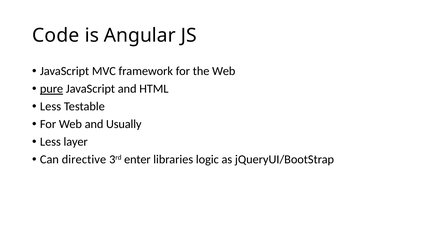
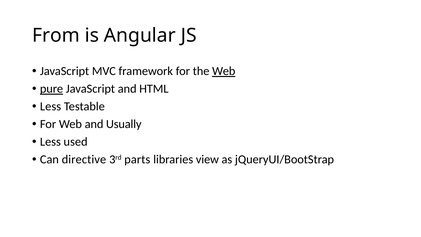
Code: Code -> From (56, 35)
Web underline: none -> present (224, 71)
layer: layer -> used (76, 142)
enter: enter -> parts (137, 159)
logic: logic -> view (207, 159)
